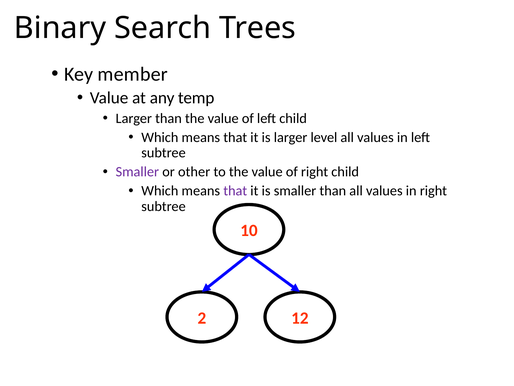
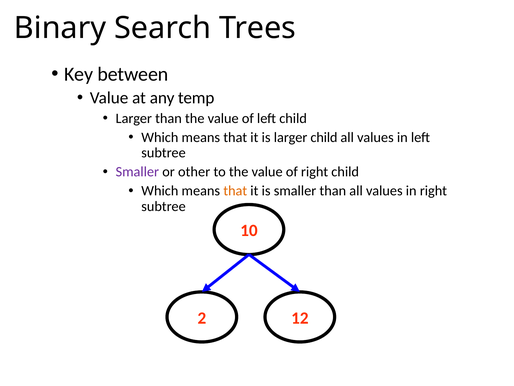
member: member -> between (133, 74)
larger level: level -> child (324, 137)
that colour: purple -> orange (235, 191)
